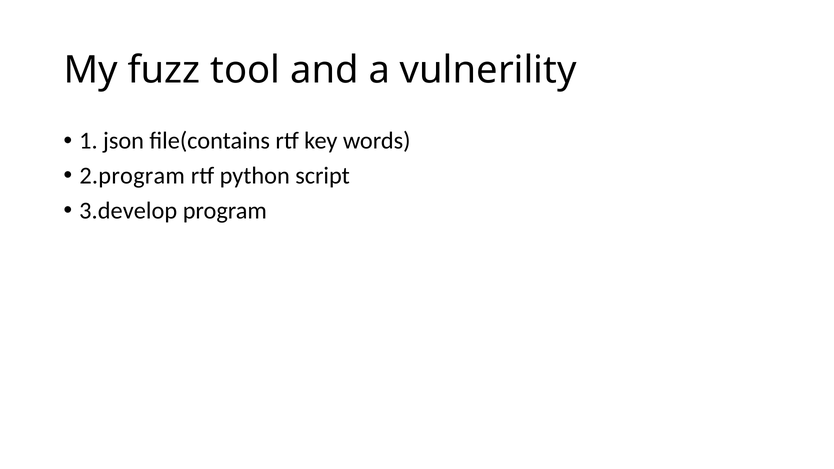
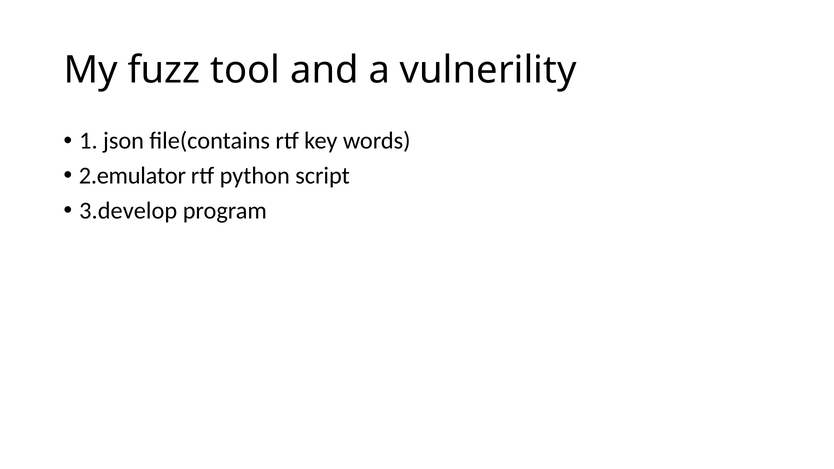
2.program: 2.program -> 2.emulator (132, 176)
